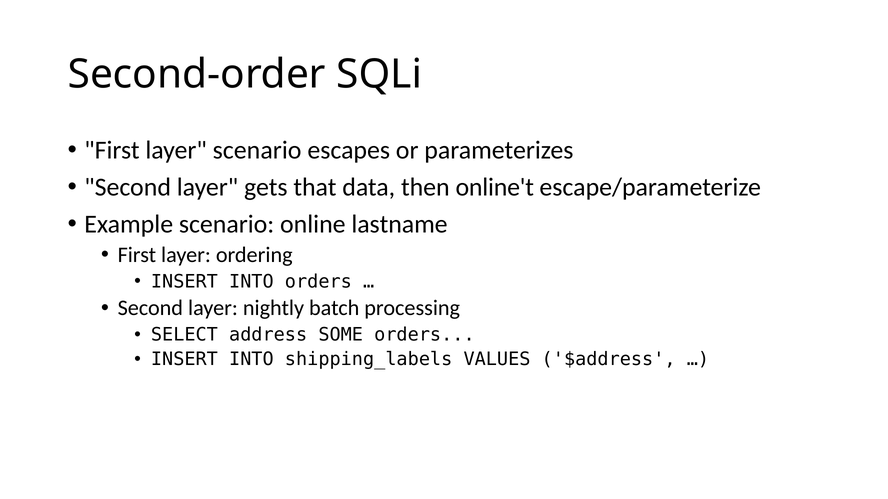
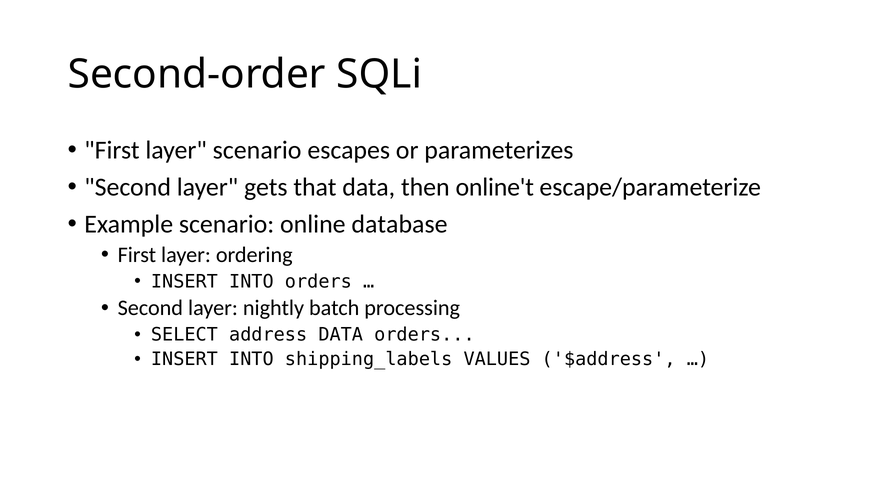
lastname: lastname -> database (399, 225)
address SOME: SOME -> DATA (341, 335)
